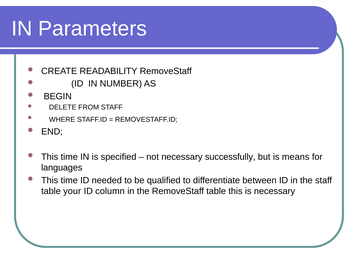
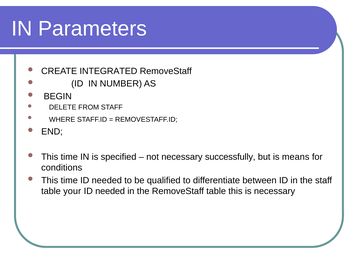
READABILITY: READABILITY -> INTEGRATED (108, 71)
languages: languages -> conditions (62, 168)
column: column -> needed (110, 191)
